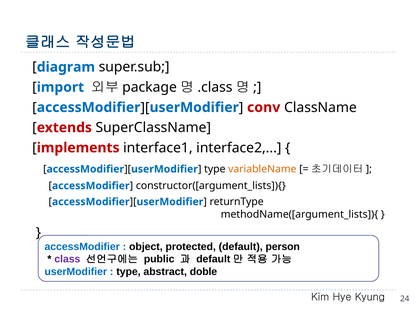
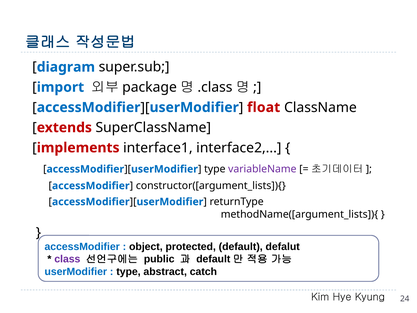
conv: conv -> float (264, 107)
variableName colour: orange -> purple (262, 169)
person: person -> defalut (283, 246)
doble: doble -> catch (203, 271)
